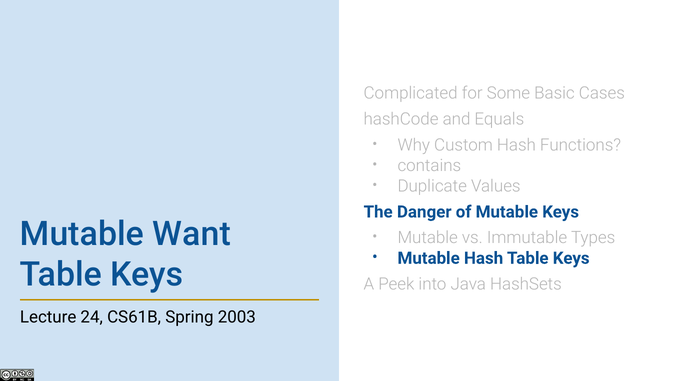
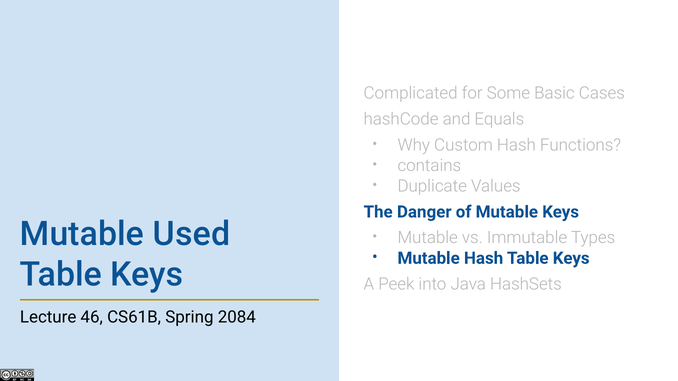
Want: Want -> Used (192, 234)
24: 24 -> 46 (92, 317)
2003: 2003 -> 2084 (237, 317)
